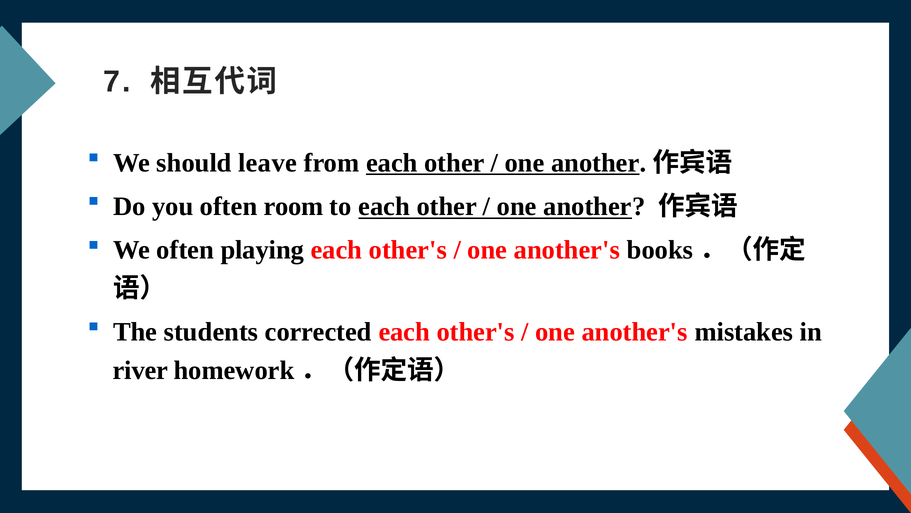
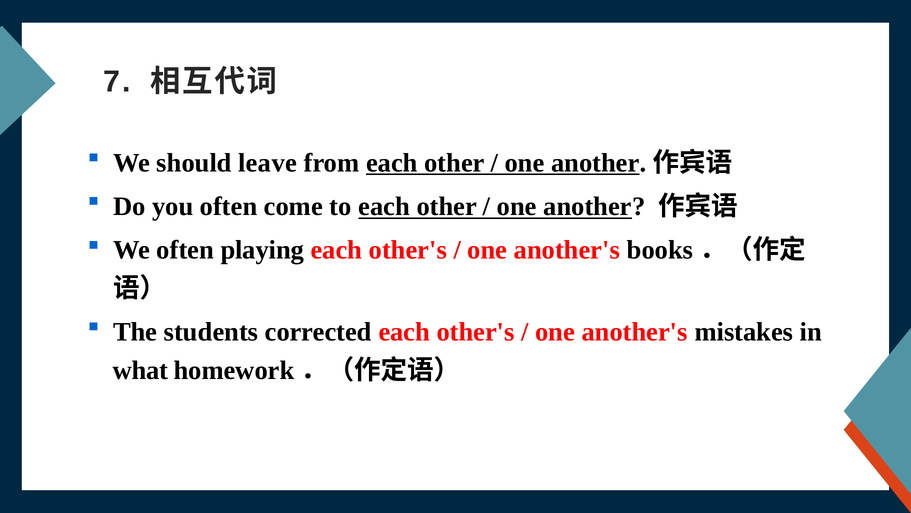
room: room -> come (293, 206)
river: river -> what (140, 370)
